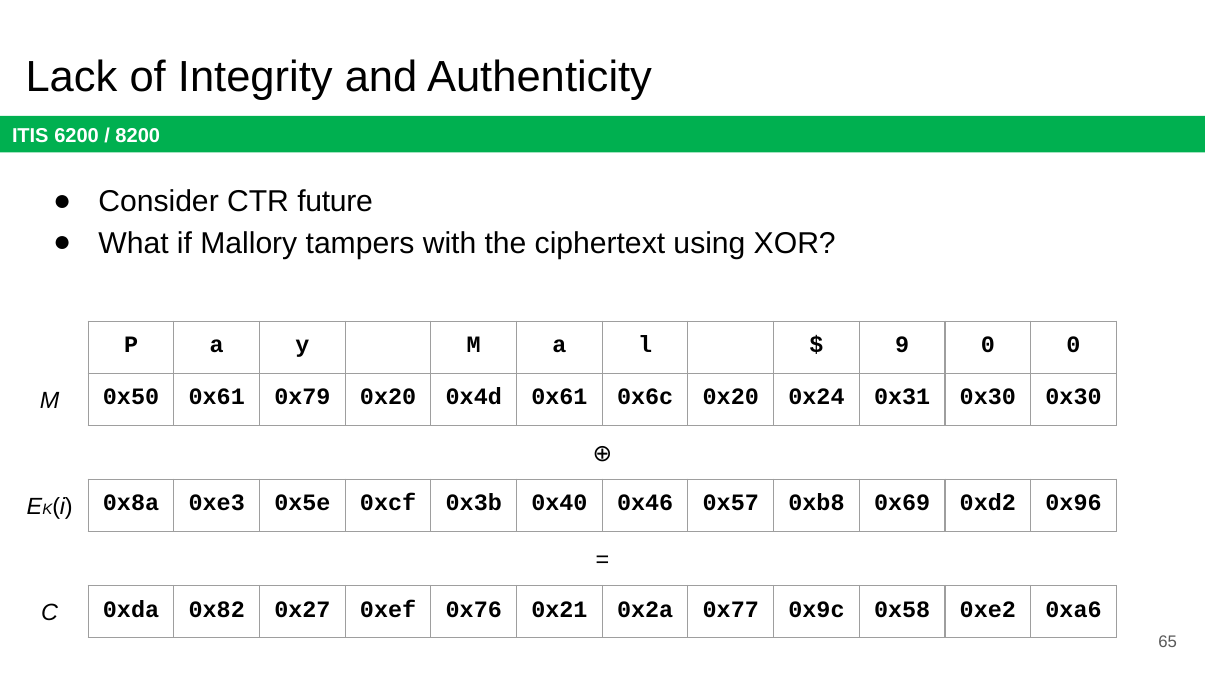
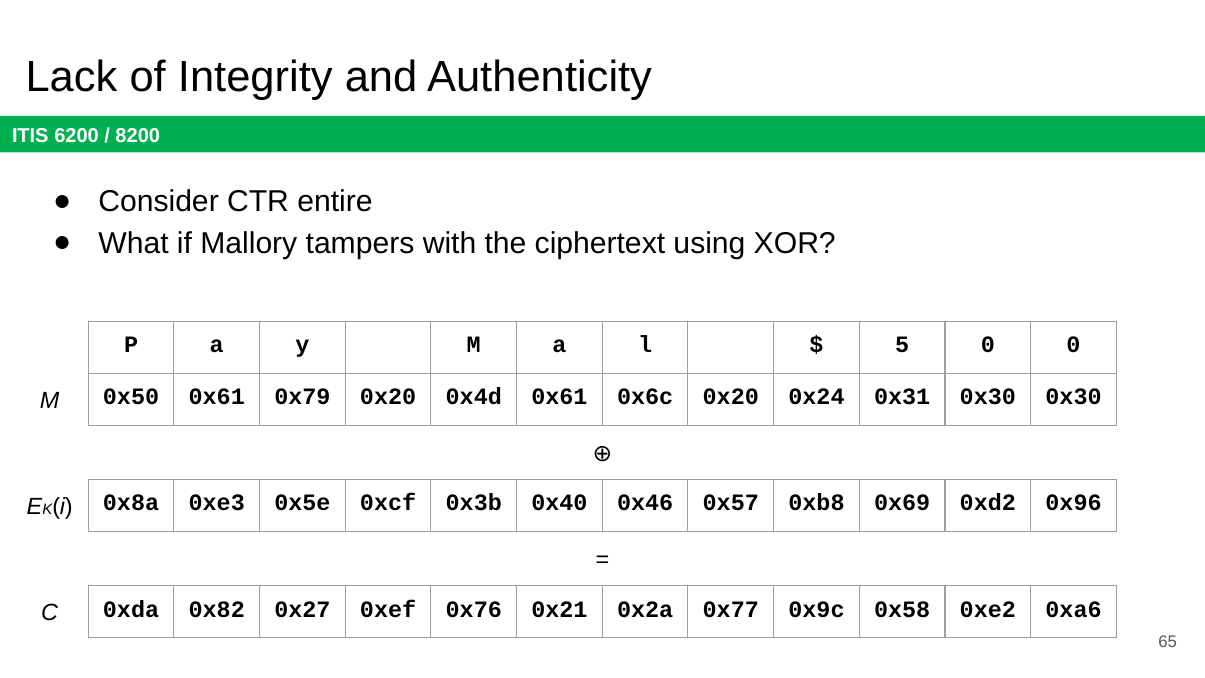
future: future -> entire (335, 202)
9: 9 -> 5 (902, 345)
